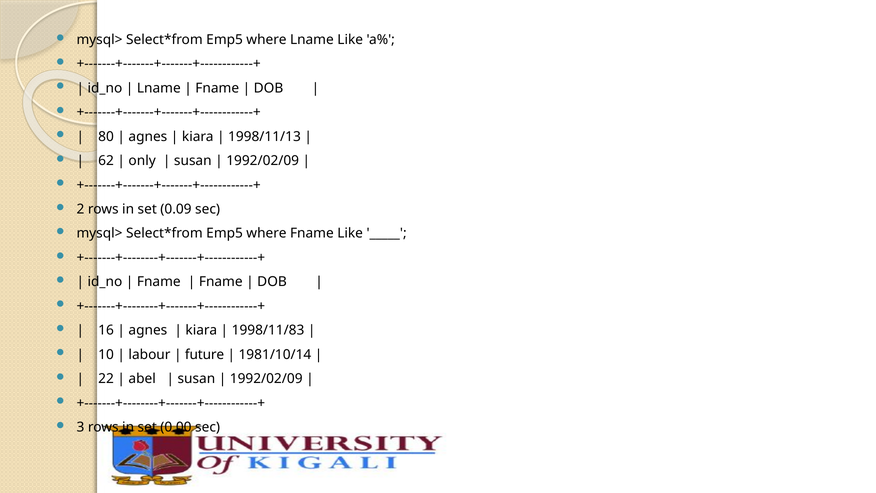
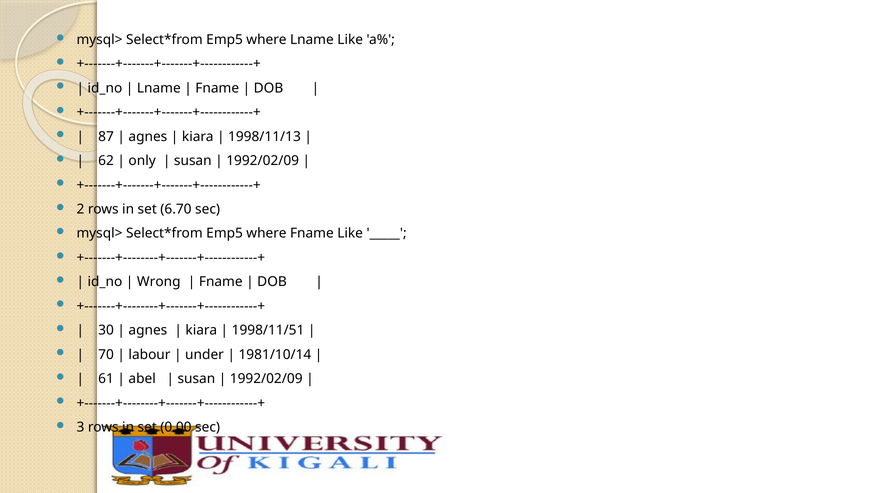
80: 80 -> 87 (106, 137)
0.09: 0.09 -> 6.70 (176, 209)
Fname: Fname -> Wrong (159, 282)
16: 16 -> 30 (106, 330)
1998/11/83: 1998/11/83 -> 1998/11/51 (268, 330)
10: 10 -> 70 (106, 354)
future: future -> under (205, 354)
22: 22 -> 61 (106, 379)
